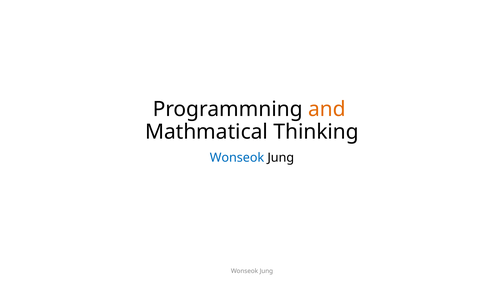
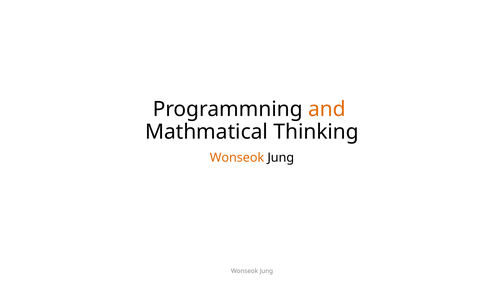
Wonseok colour: blue -> orange (237, 158)
